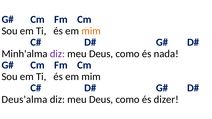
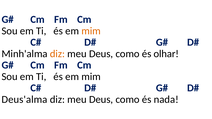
diz colour: purple -> orange (57, 54)
nada: nada -> olhar (166, 54)
dizer: dizer -> nada (166, 100)
